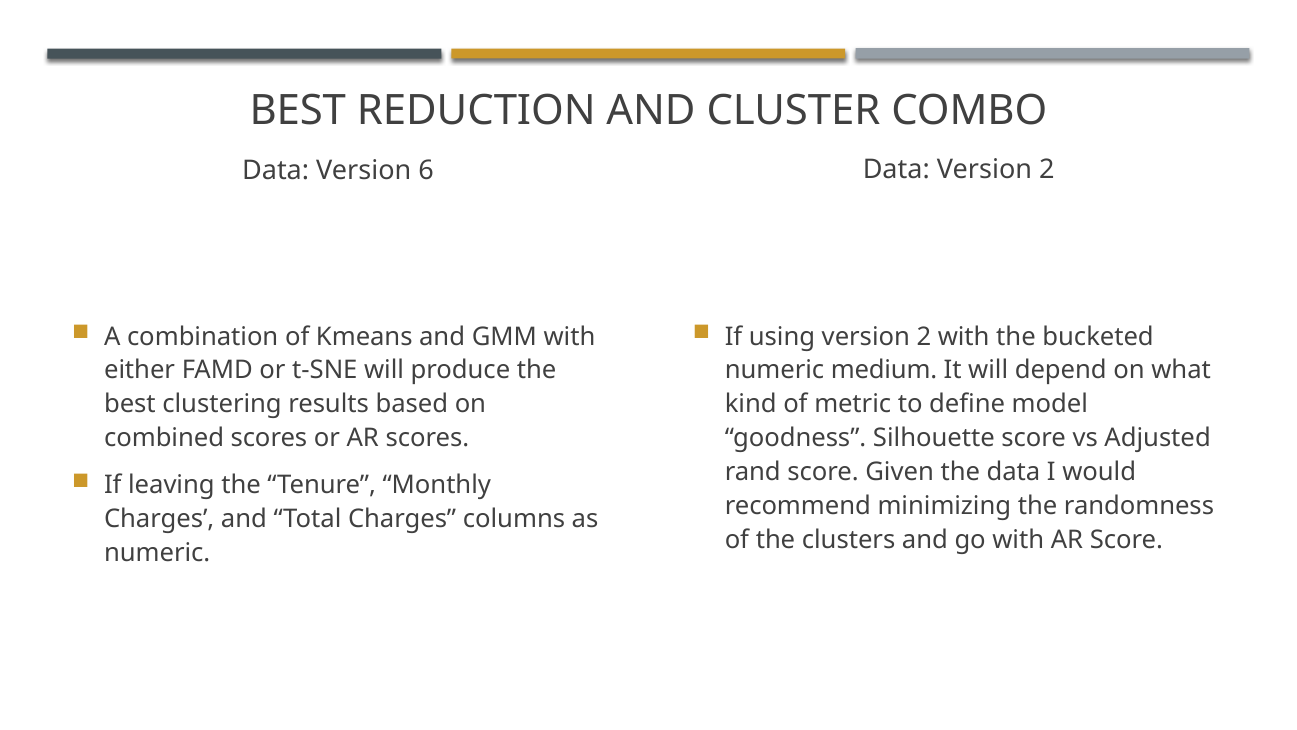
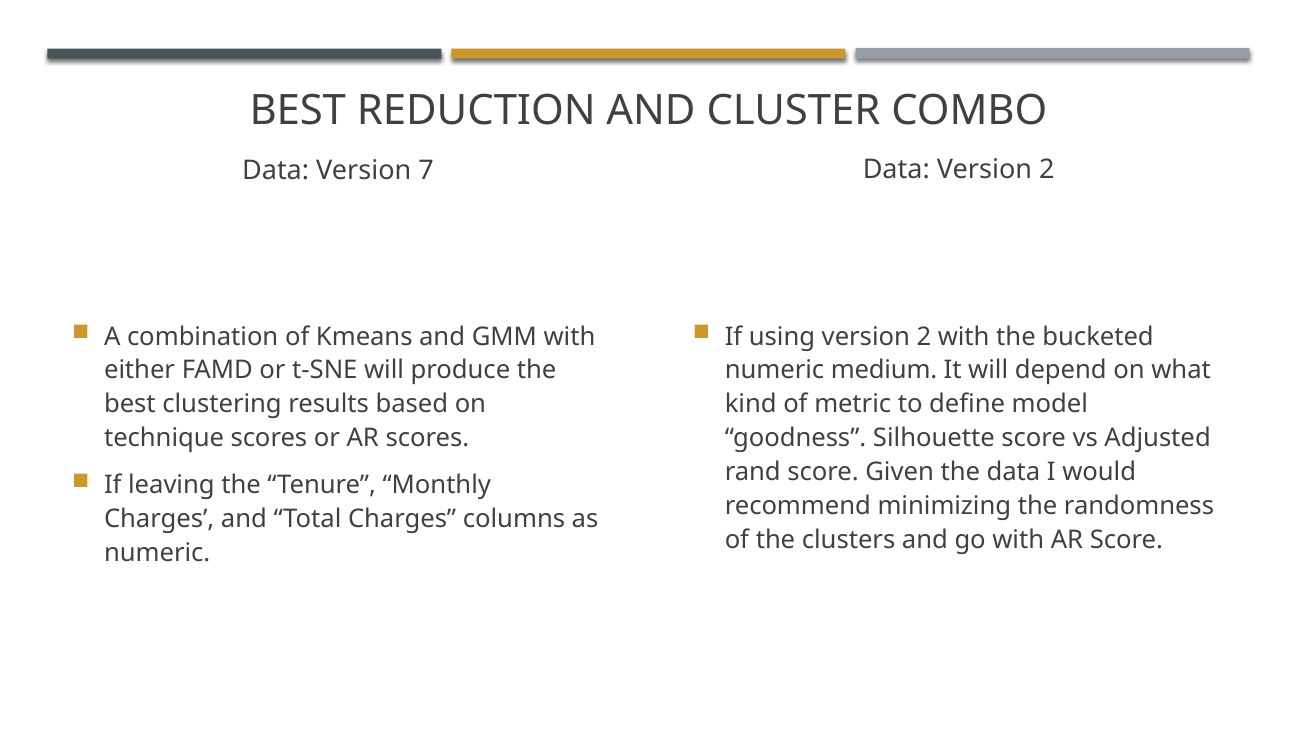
6: 6 -> 7 (426, 170)
combined: combined -> technique (164, 438)
